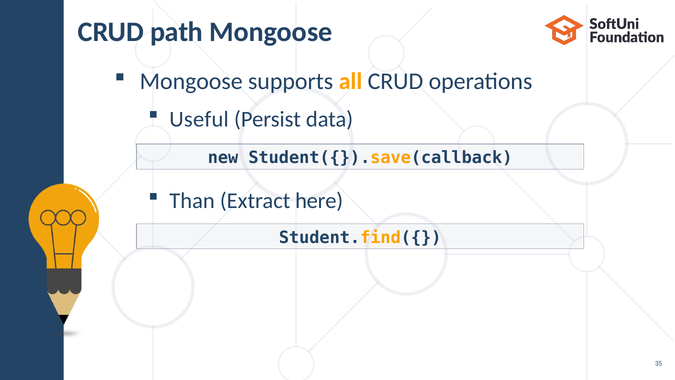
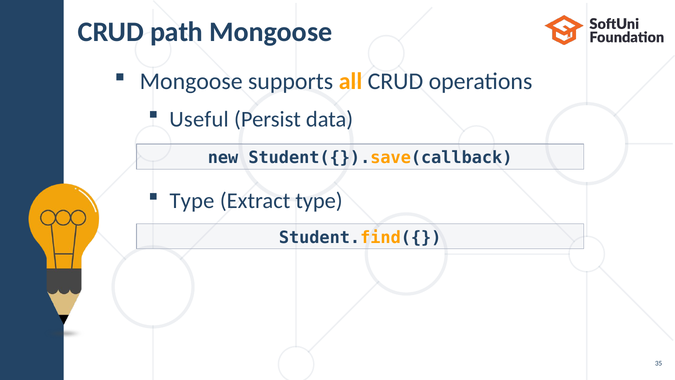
Than: Than -> Type (192, 201)
Extract here: here -> type (319, 201)
